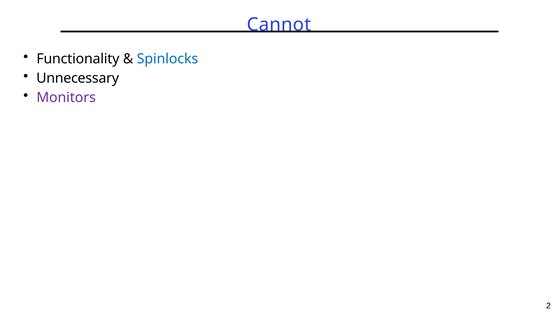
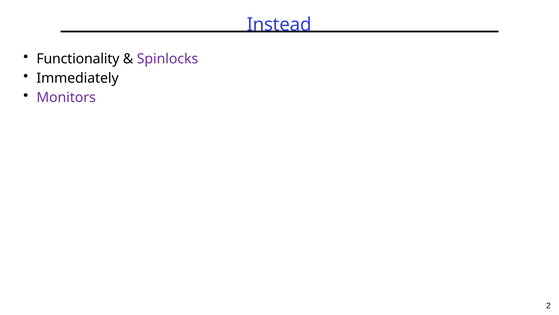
Cannot: Cannot -> Instead (279, 25)
Spinlocks colour: blue -> purple (168, 59)
Unnecessary: Unnecessary -> Immediately (78, 78)
